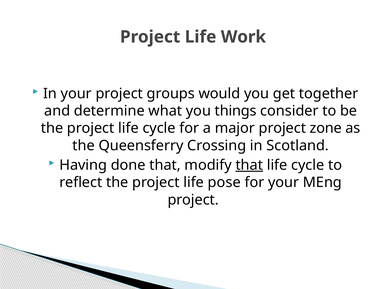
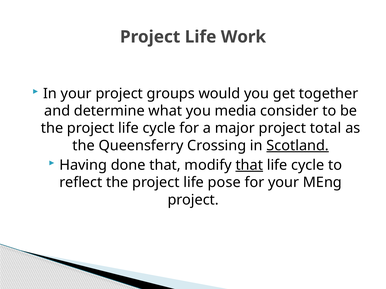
things: things -> media (236, 111)
zone: zone -> total (326, 128)
Scotland underline: none -> present (298, 146)
